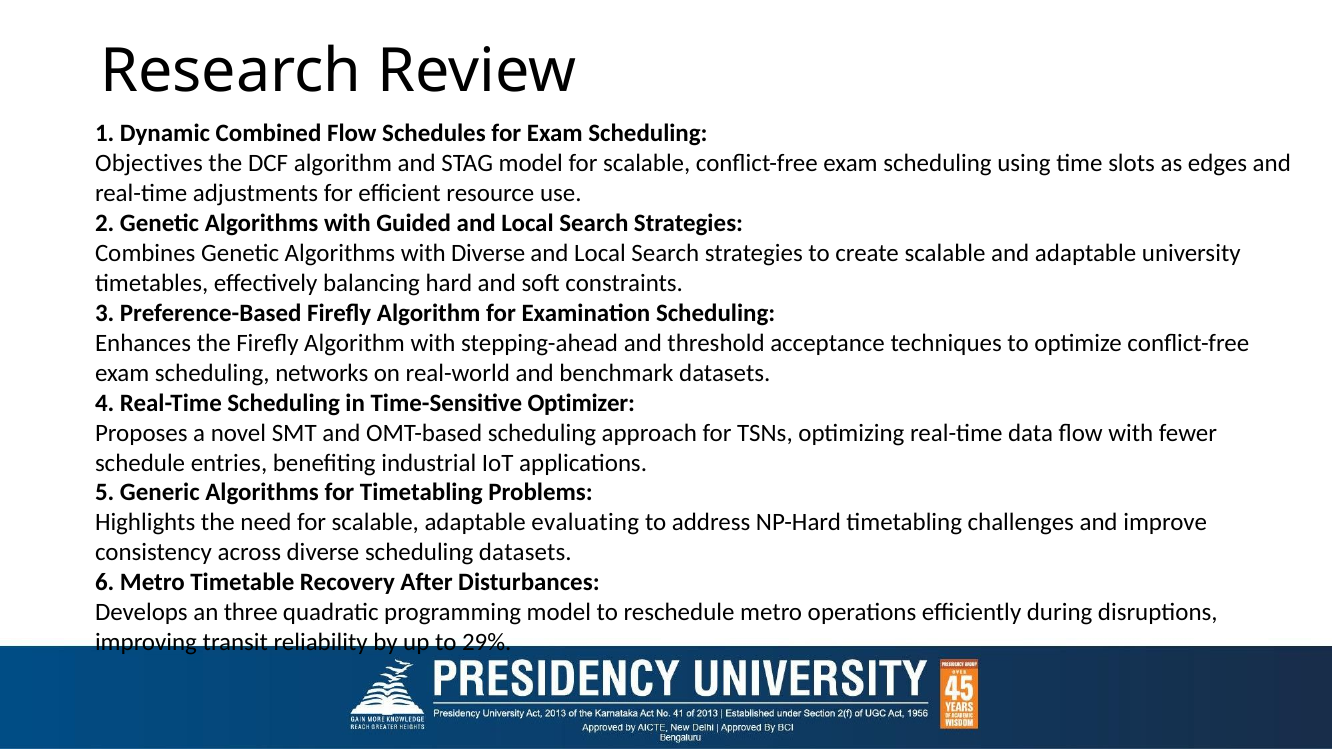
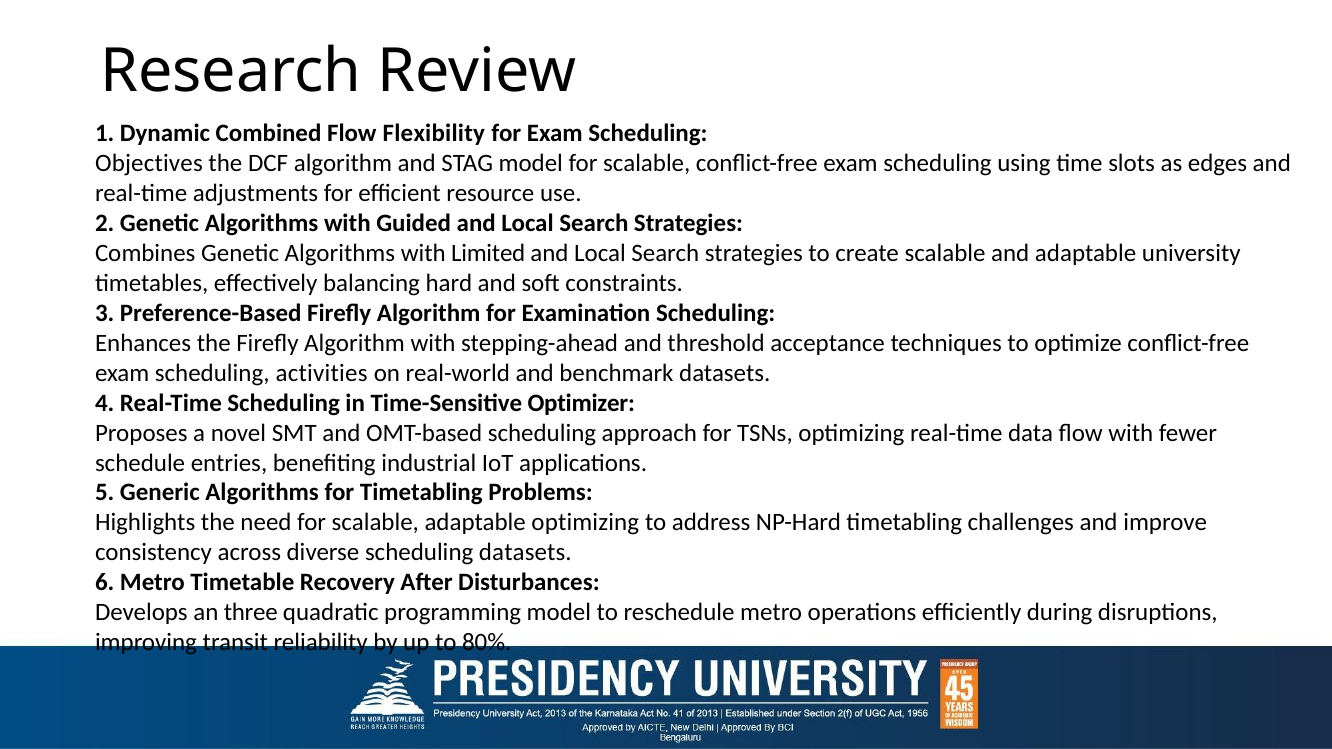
Schedules: Schedules -> Flexibility (434, 133)
with Diverse: Diverse -> Limited (488, 253)
networks: networks -> activities (322, 373)
adaptable evaluating: evaluating -> optimizing (585, 523)
29%: 29% -> 80% (487, 643)
